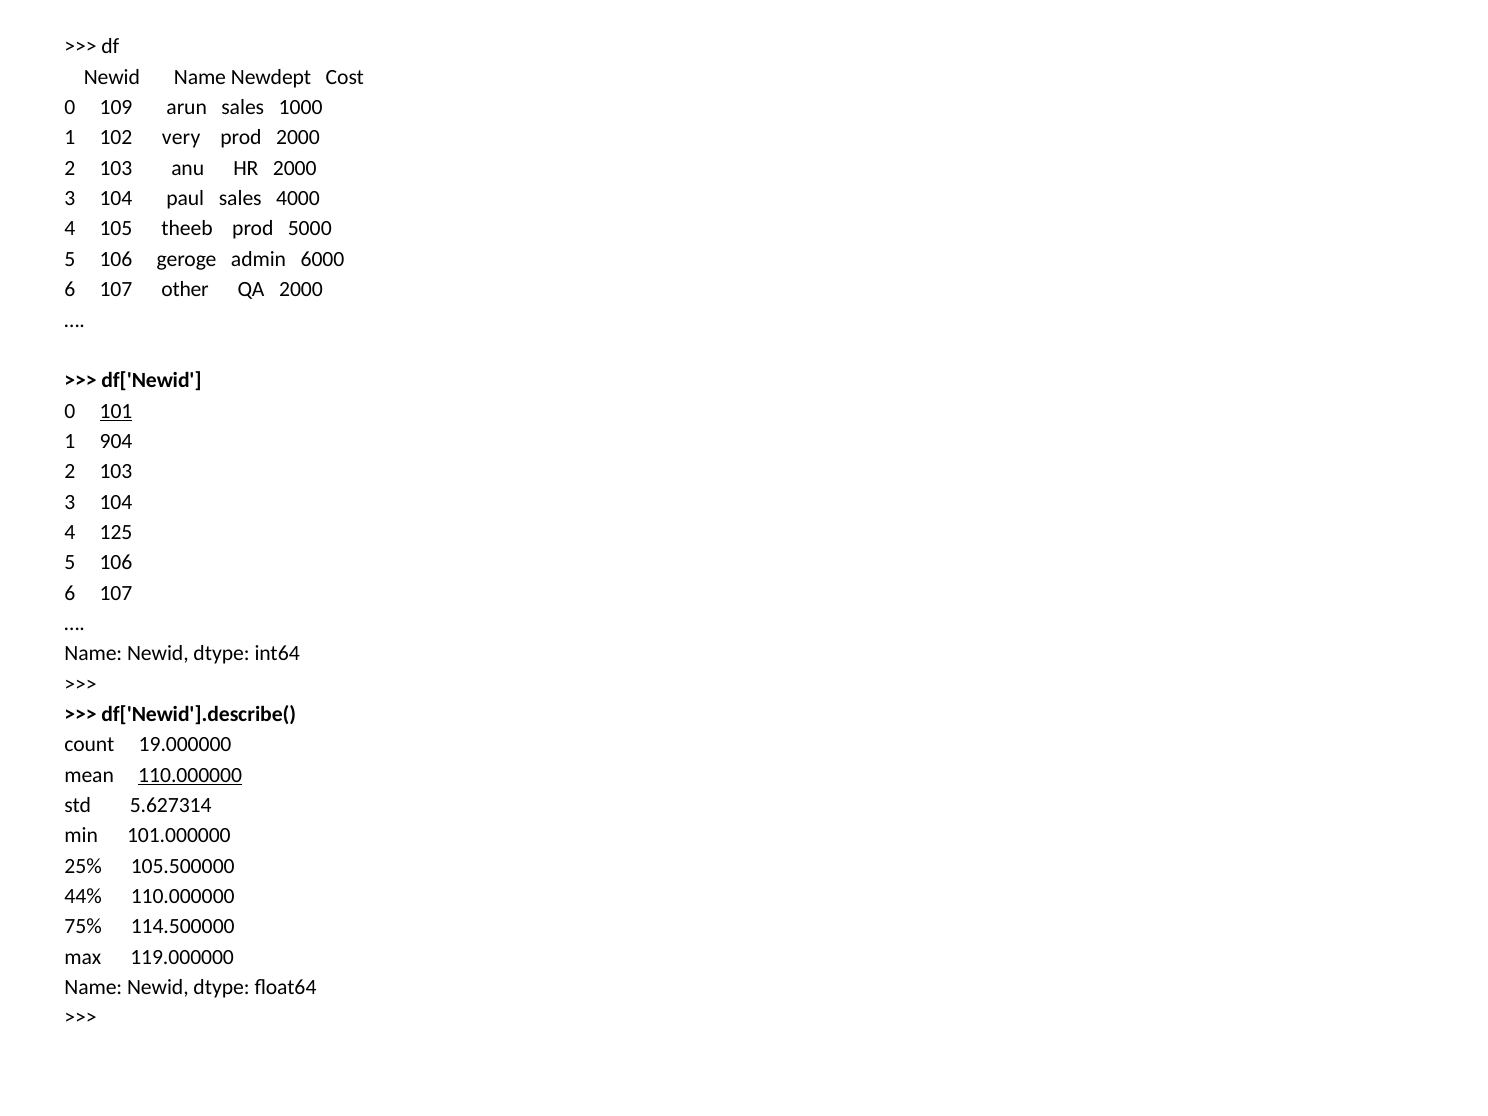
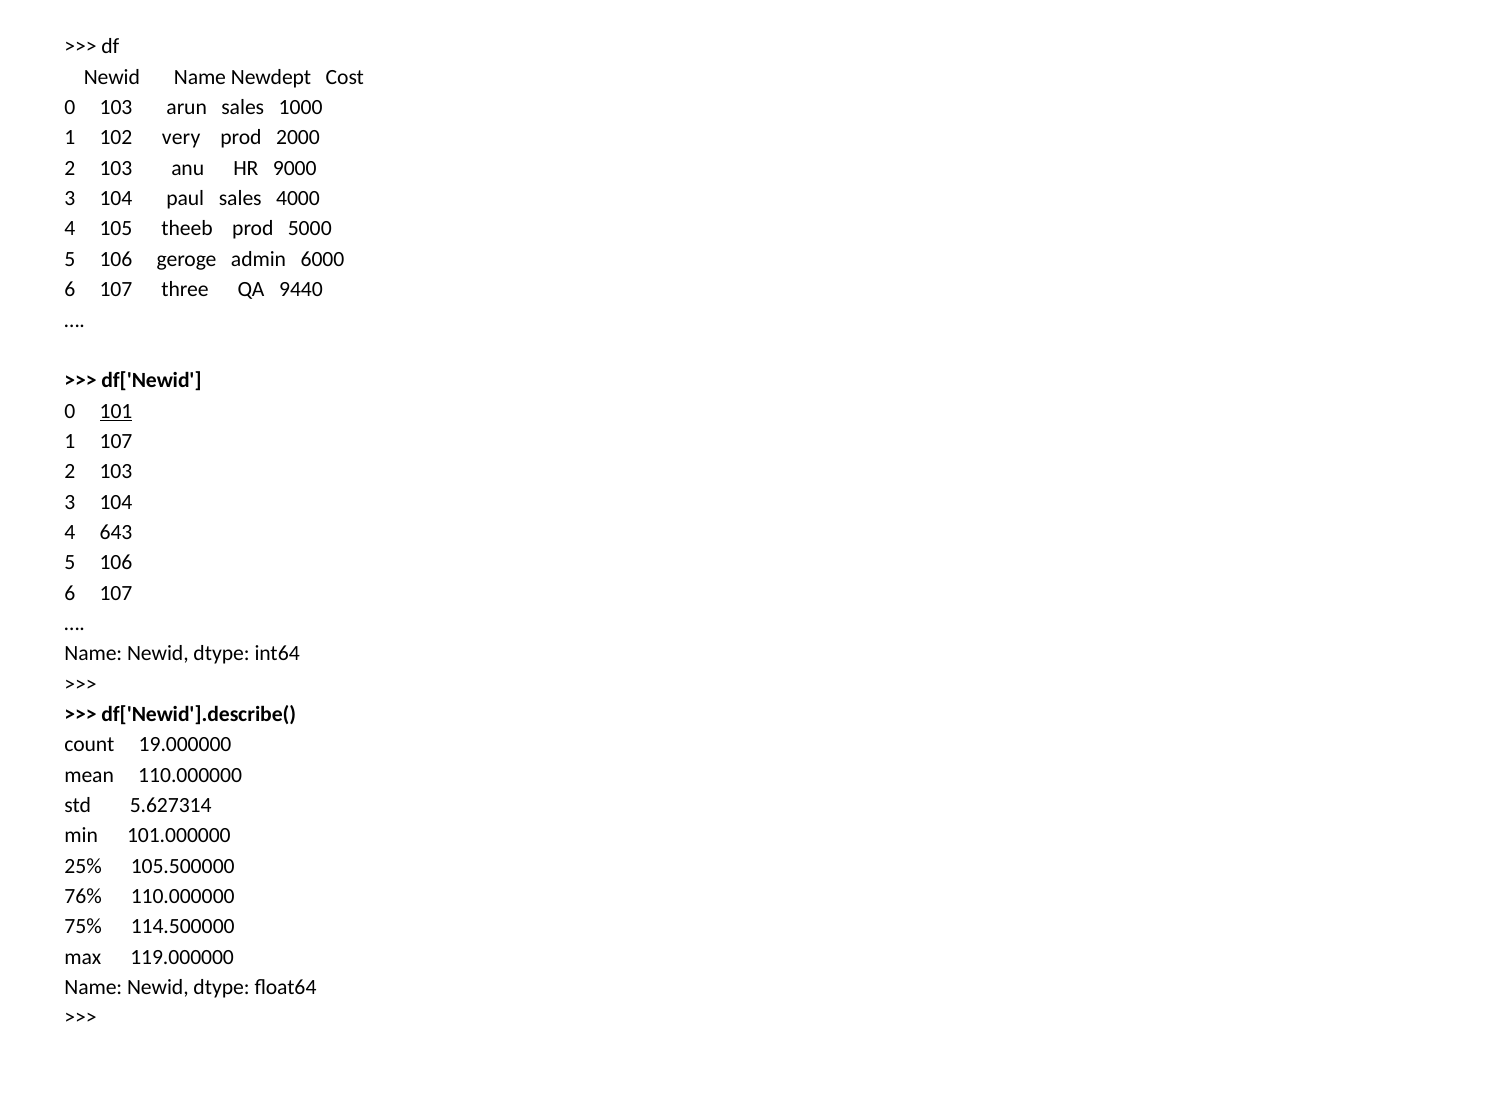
0 109: 109 -> 103 (116, 107)
HR 2000: 2000 -> 9000 (295, 168)
other: other -> three (185, 290)
QA 2000: 2000 -> 9440 (301, 290)
1 904: 904 -> 107 (116, 441)
125: 125 -> 643 (116, 532)
110.000000 underline: present -> none (190, 775)
44%: 44% -> 76% (83, 896)
